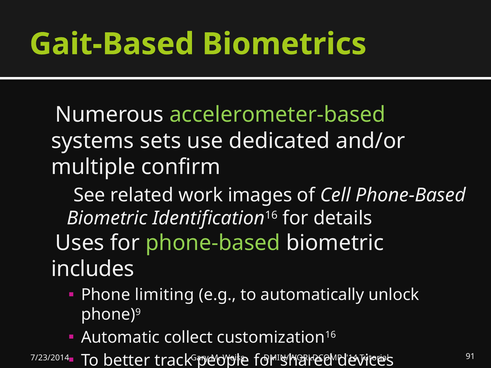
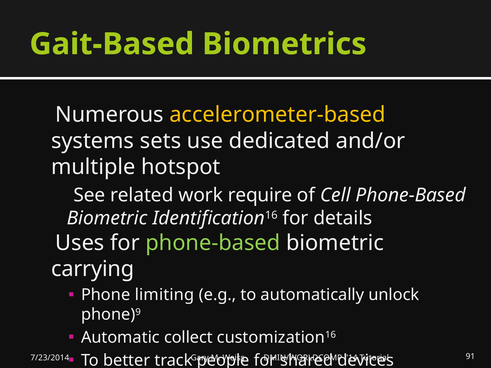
accelerometer-based colour: light green -> yellow (277, 115)
confirm: confirm -> hotspot (181, 167)
images: images -> require (260, 195)
includes: includes -> carrying (93, 269)
